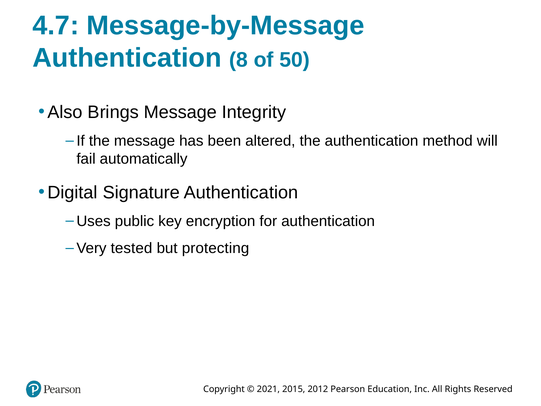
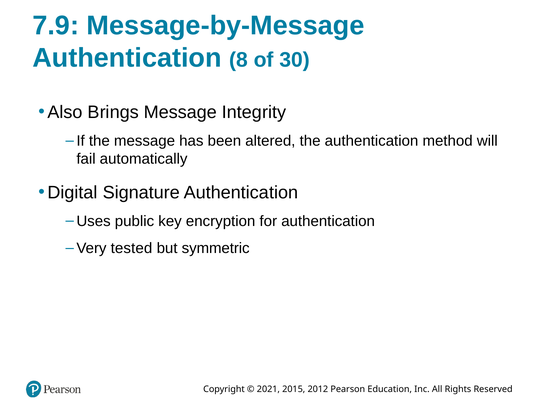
4.7: 4.7 -> 7.9 (56, 25)
50: 50 -> 30 (295, 60)
protecting: protecting -> symmetric (216, 248)
